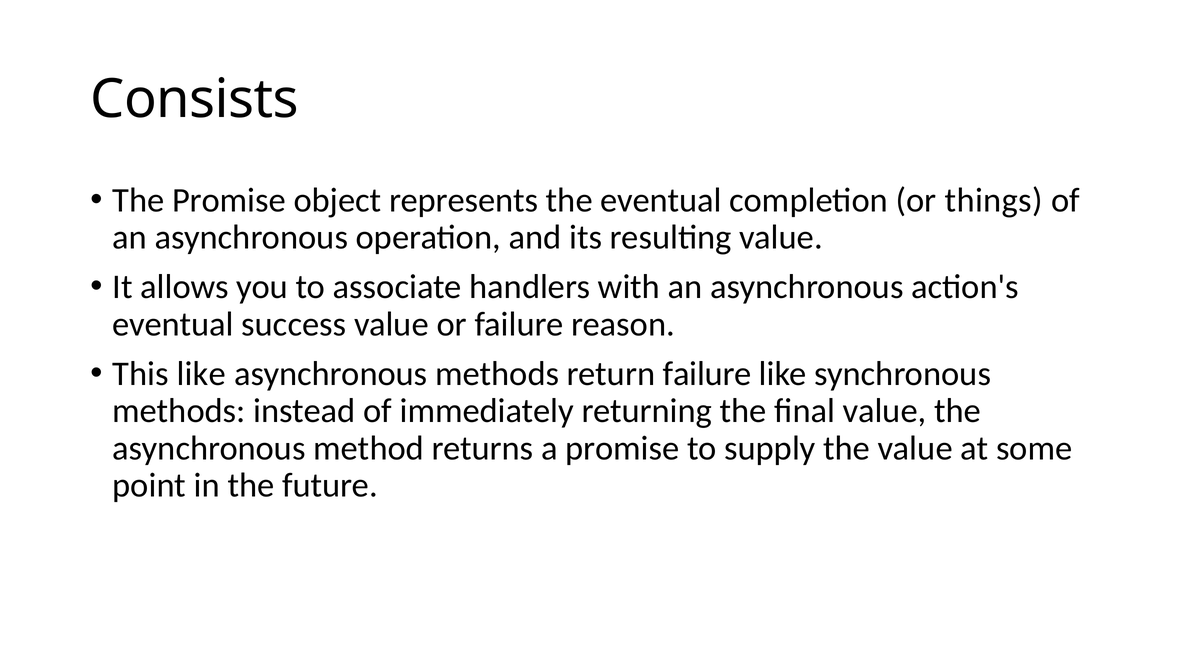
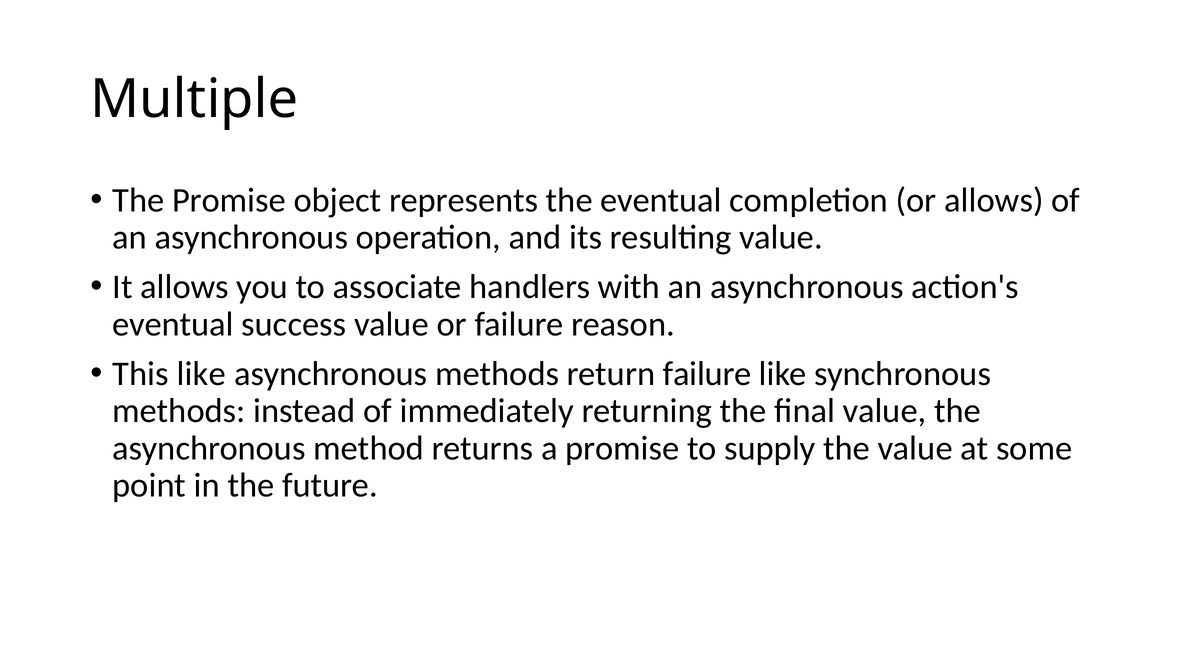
Consists: Consists -> Multiple (194, 99)
or things: things -> allows (994, 200)
